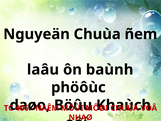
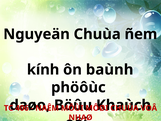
laâu: laâu -> kính (43, 70)
